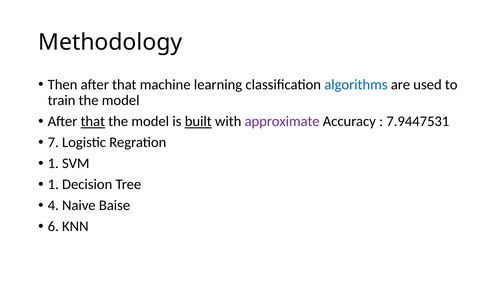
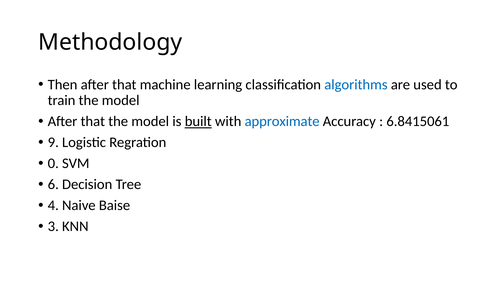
that underline: present -> none (93, 122)
approximate colour: purple -> blue (282, 122)
7.9447531: 7.9447531 -> 6.8415061 (418, 122)
7: 7 -> 9 (53, 143)
1: 1 -> 0 (53, 164)
1: 1 -> 6 (53, 185)
6: 6 -> 3 (53, 227)
